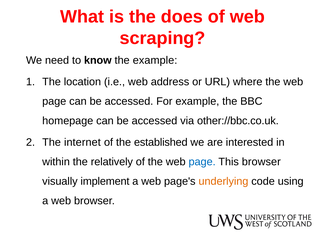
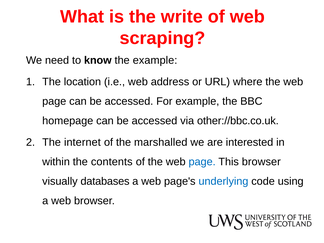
does: does -> write (182, 17)
established: established -> marshalled (161, 142)
relatively: relatively -> contents (112, 162)
implement: implement -> databases (105, 181)
underlying colour: orange -> blue (223, 181)
